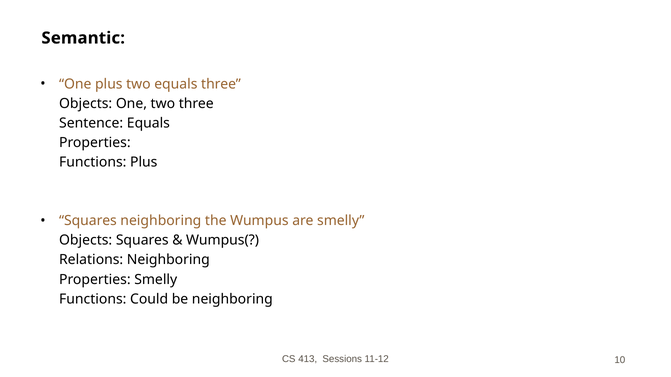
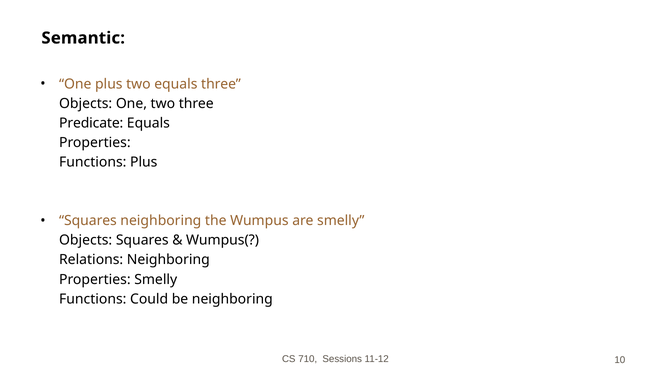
Sentence: Sentence -> Predicate (91, 123)
413: 413 -> 710 (308, 359)
